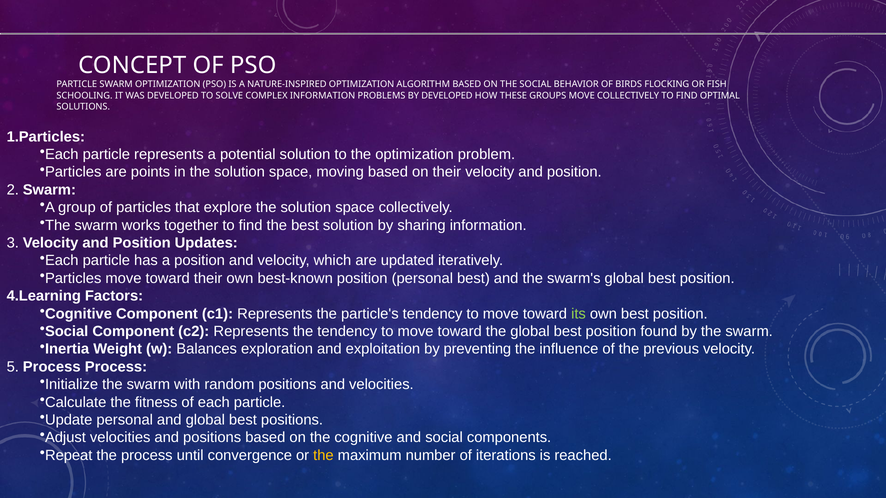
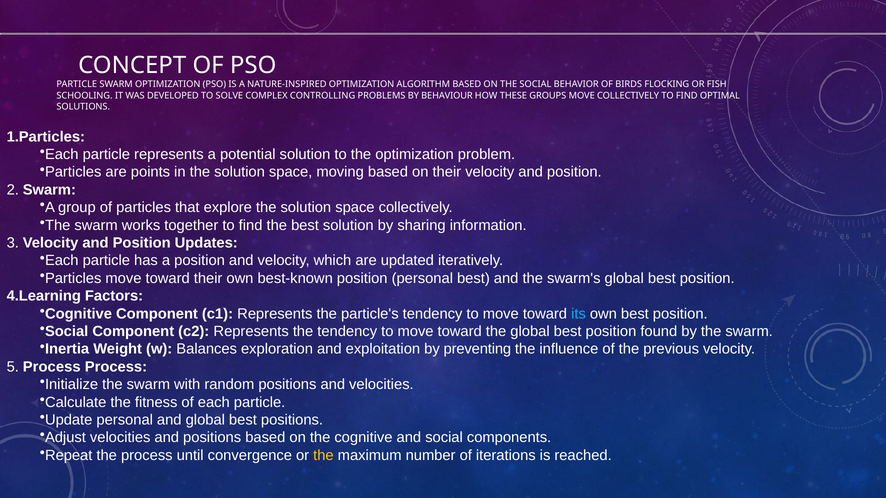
COMPLEX INFORMATION: INFORMATION -> CONTROLLING (323, 96)
BY DEVELOPED: DEVELOPED -> BEHAVIOUR (447, 96)
its colour: light green -> light blue (578, 314)
